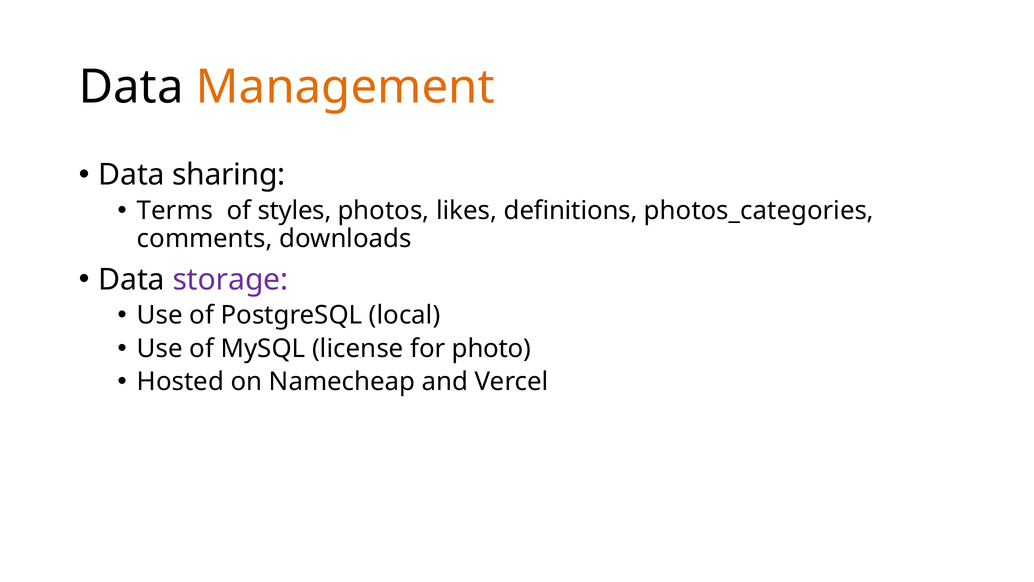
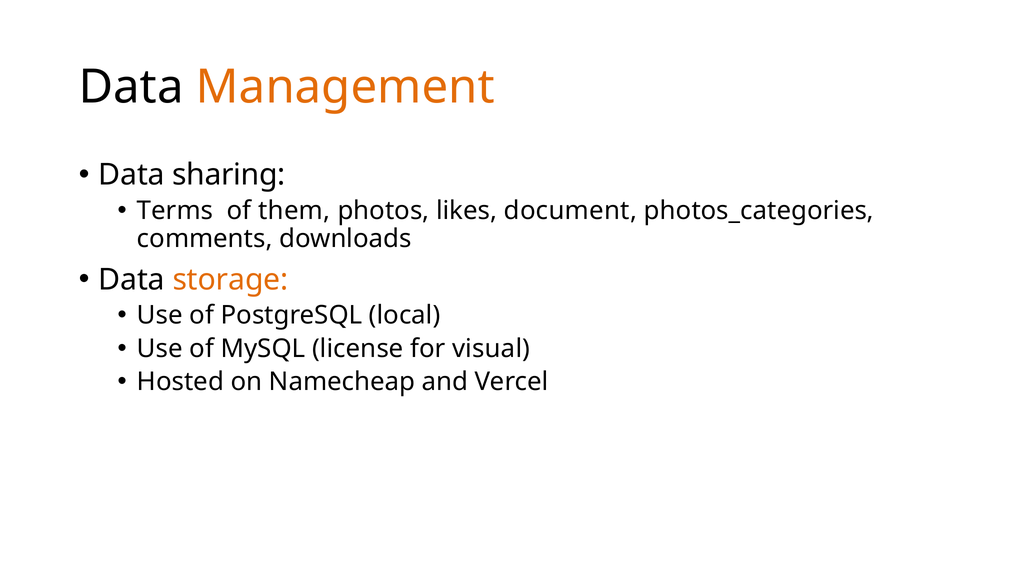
styles: styles -> them (294, 210)
definitions: definitions -> document (570, 210)
storage colour: purple -> orange (231, 279)
photo: photo -> visual (491, 348)
